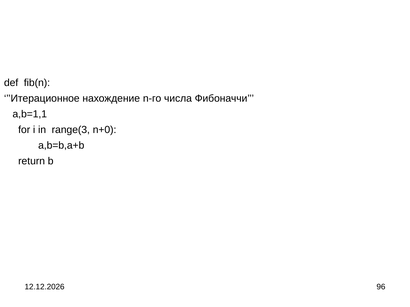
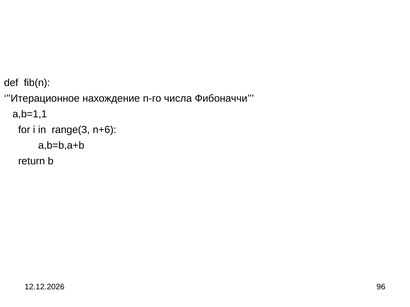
n+0: n+0 -> n+6 (105, 130)
